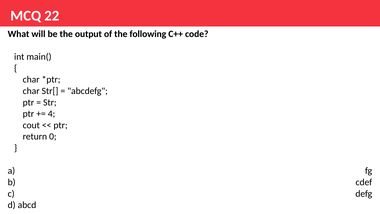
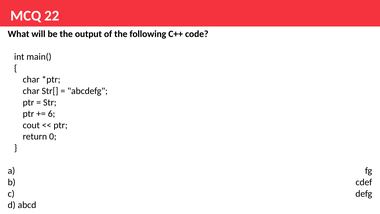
4: 4 -> 6 (52, 114)
